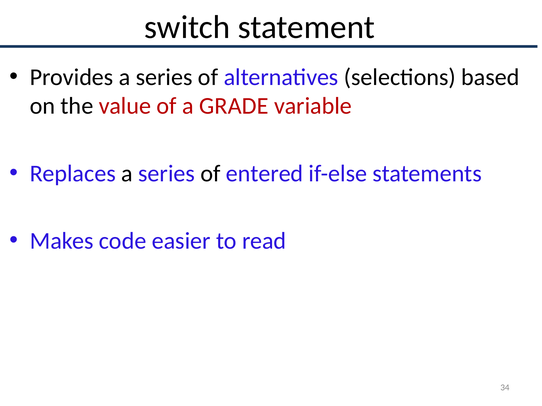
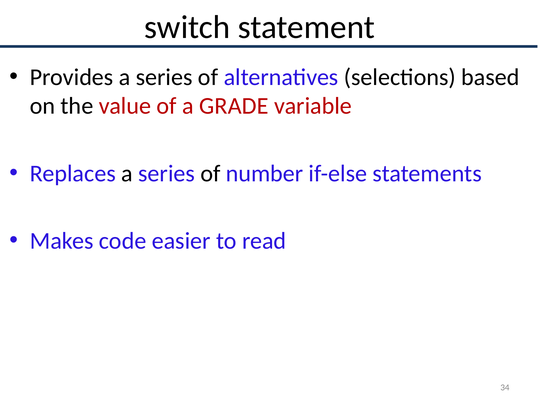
entered: entered -> number (265, 174)
